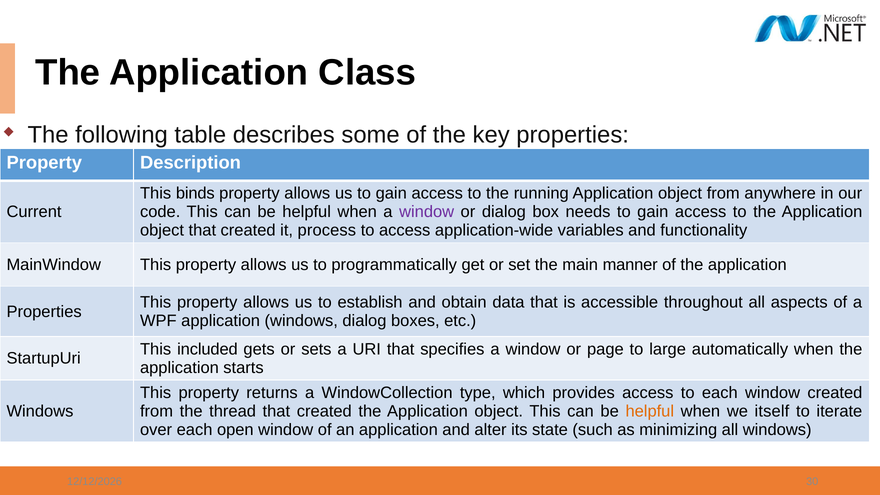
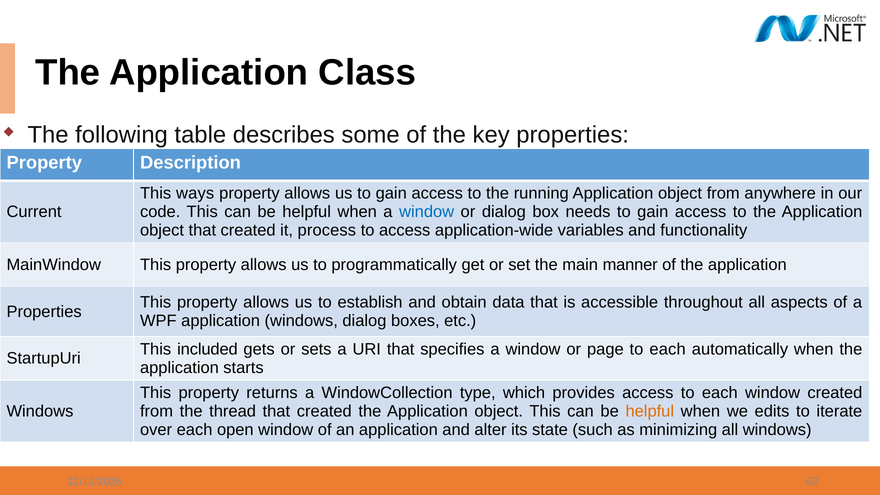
binds: binds -> ways (195, 193)
window colour: purple -> blue (427, 212)
page to large: large -> each (668, 349)
itself: itself -> edits (772, 411)
30: 30 -> 62 (812, 482)
